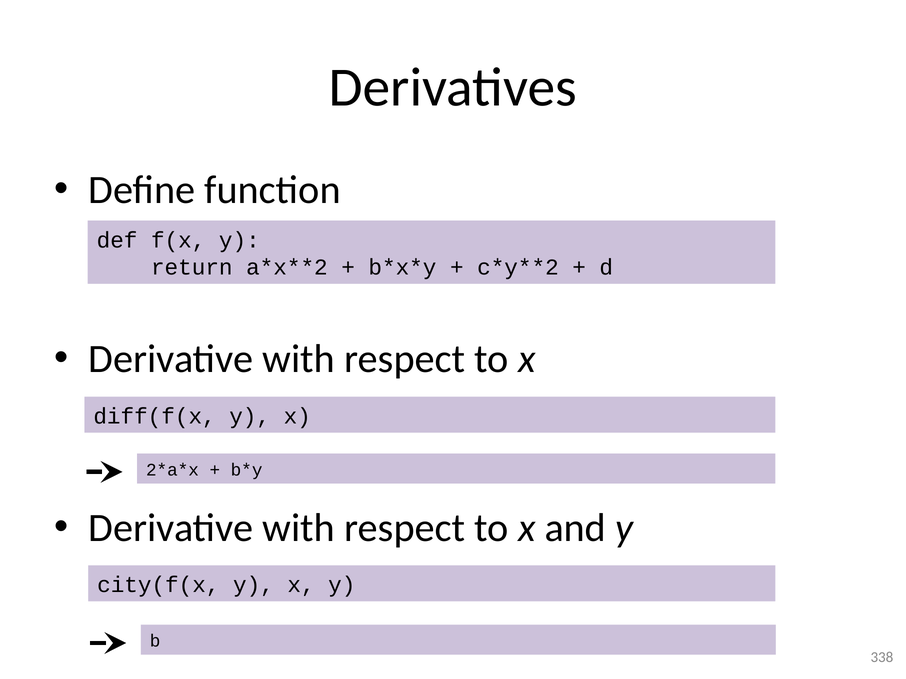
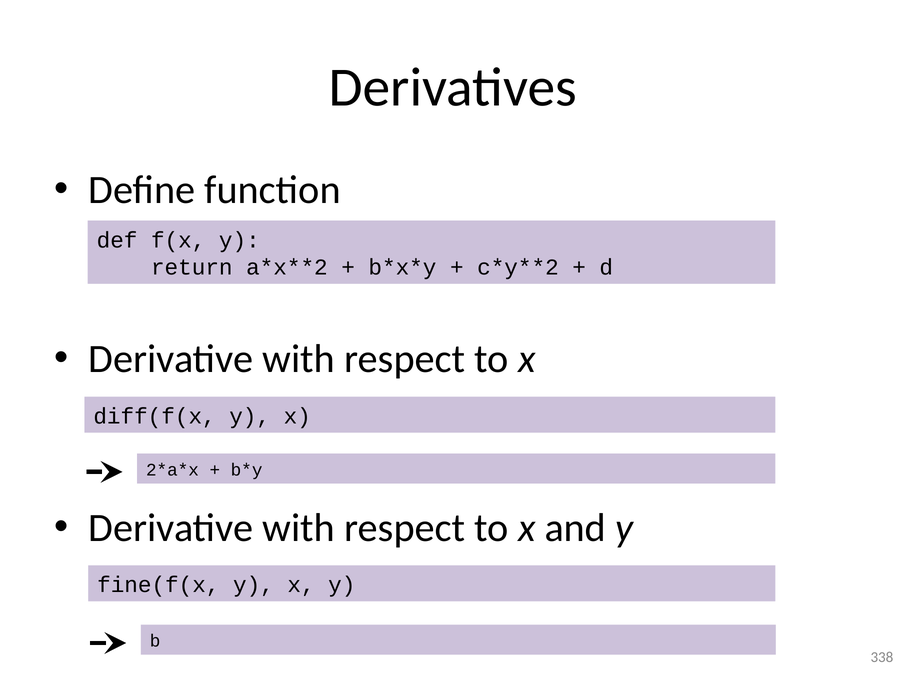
city(f(x: city(f(x -> fine(f(x (158, 585)
